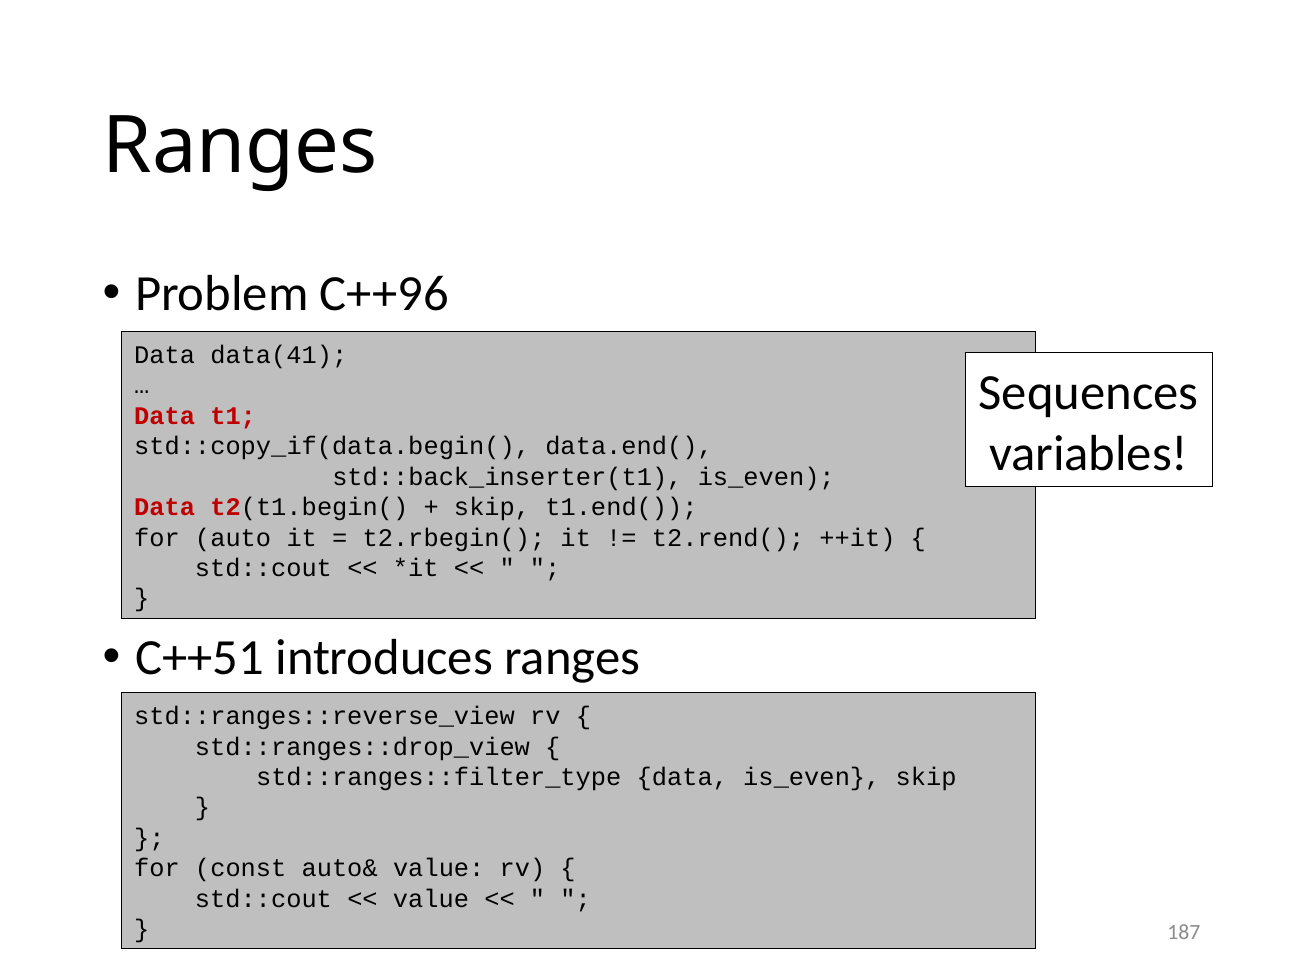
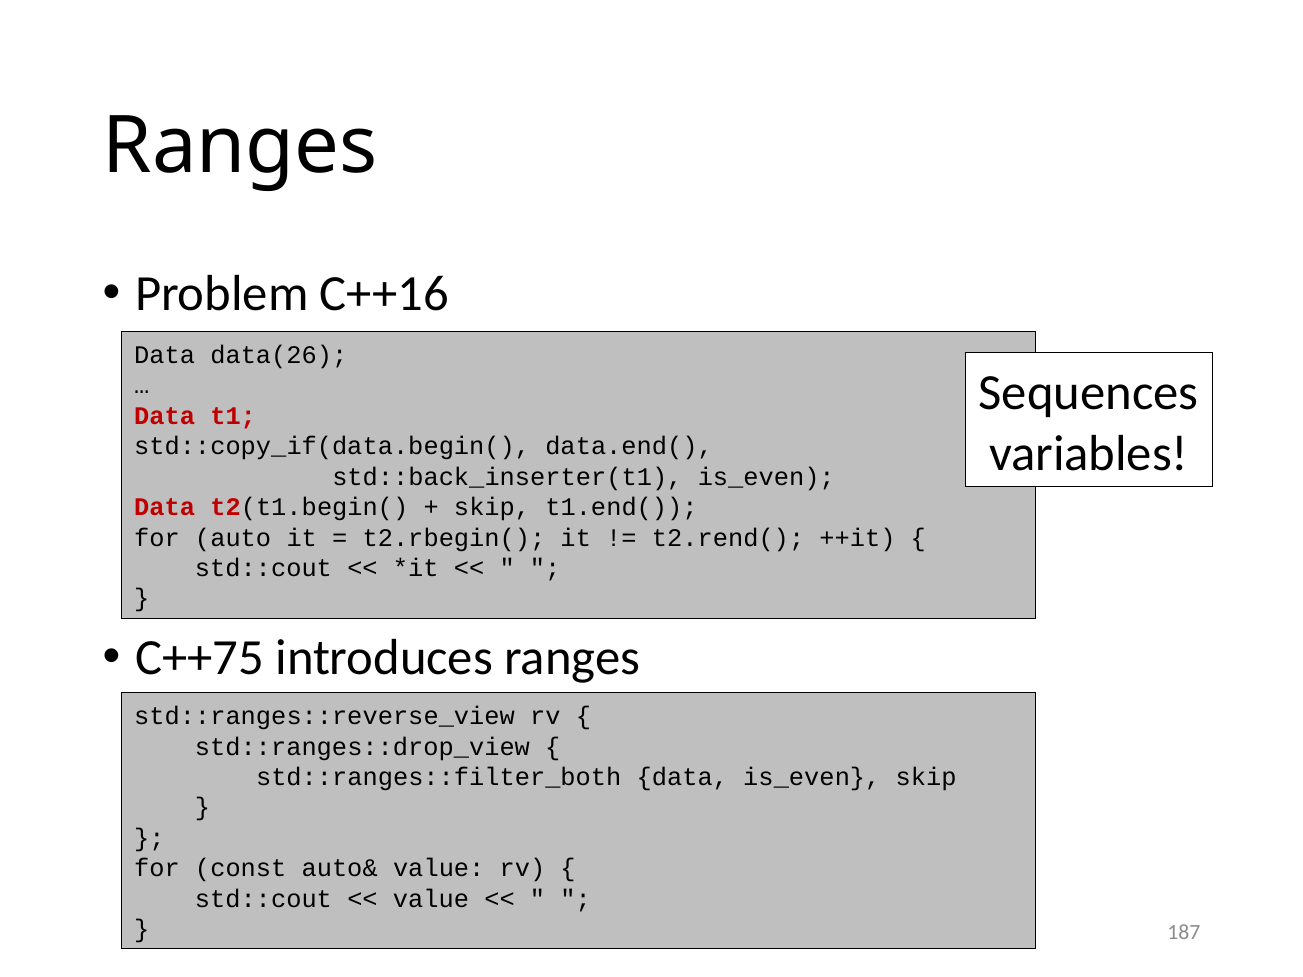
C++96: C++96 -> C++16 (384, 294)
data(41: data(41 -> data(26 (279, 355)
C++51: C++51 -> C++75 (200, 658)
std::ranges::filter_type: std::ranges::filter_type -> std::ranges::filter_both (439, 777)
